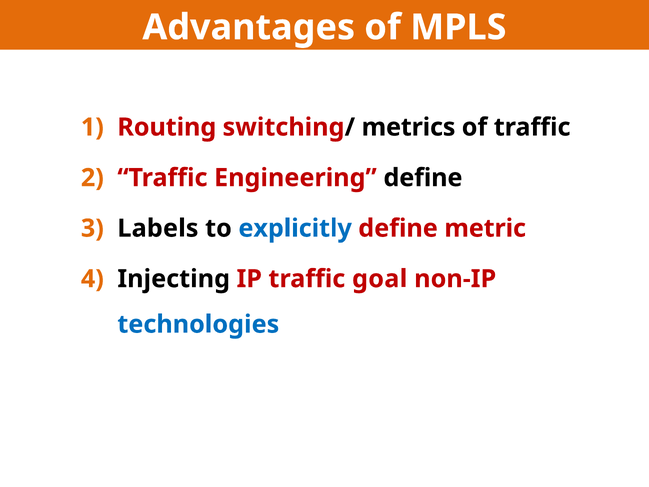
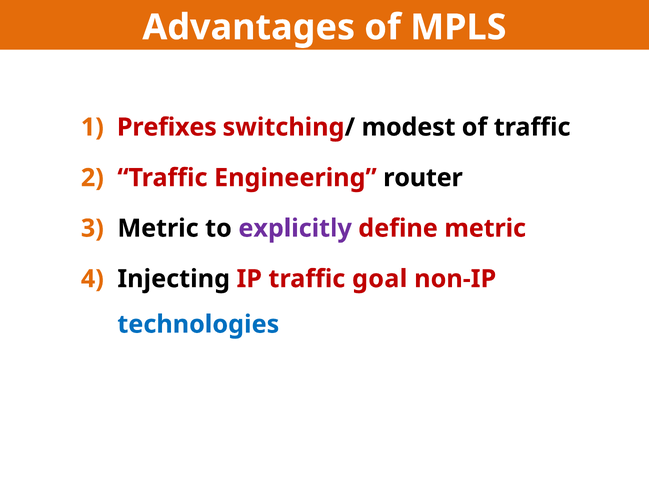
Routing: Routing -> Prefixes (167, 127)
metrics: metrics -> modest (409, 127)
Engineering define: define -> router (423, 178)
Labels: Labels -> Metric (158, 228)
explicitly colour: blue -> purple (295, 228)
